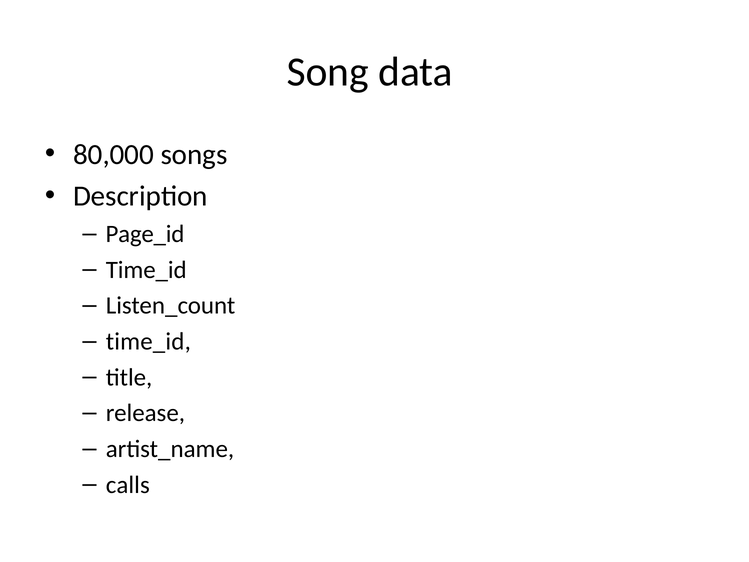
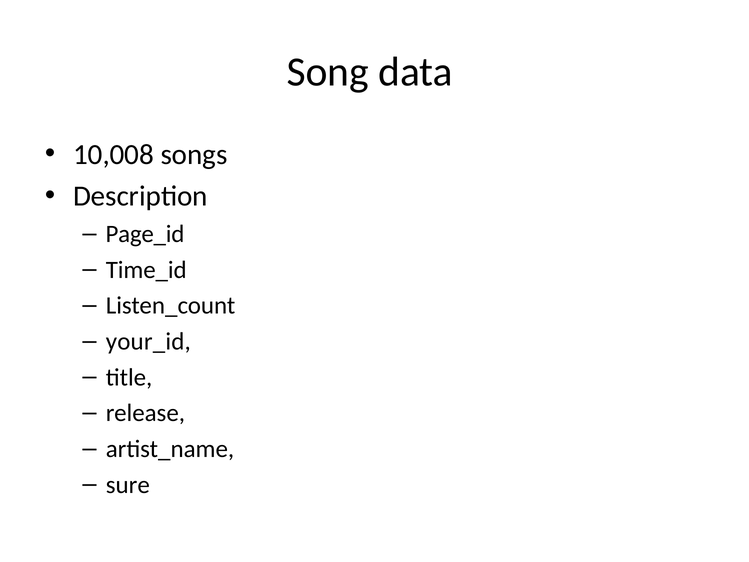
80,000: 80,000 -> 10,008 (113, 154)
time_id: time_id -> your_id (148, 341)
calls: calls -> sure (128, 485)
